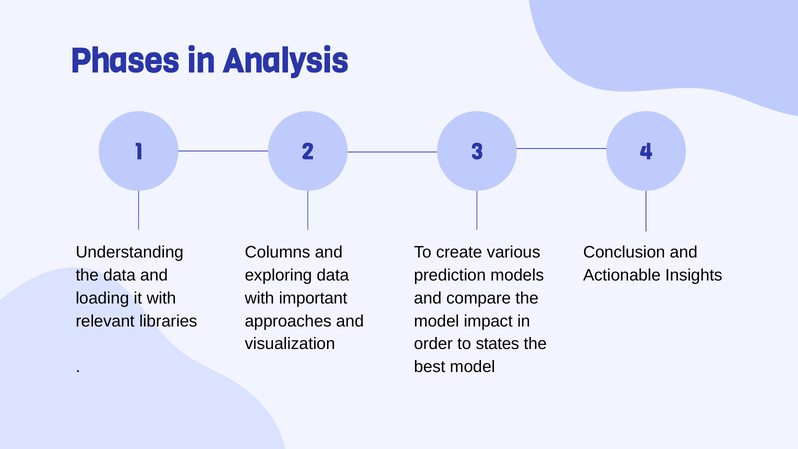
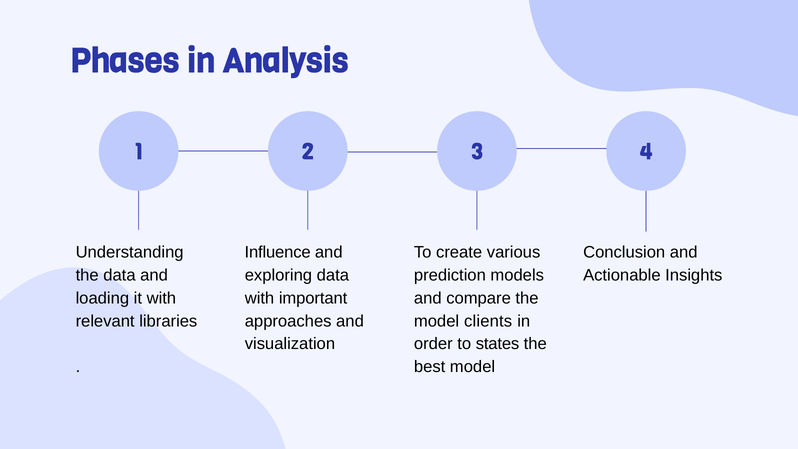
Columns: Columns -> Influence (278, 252)
impact: impact -> clients (488, 321)
